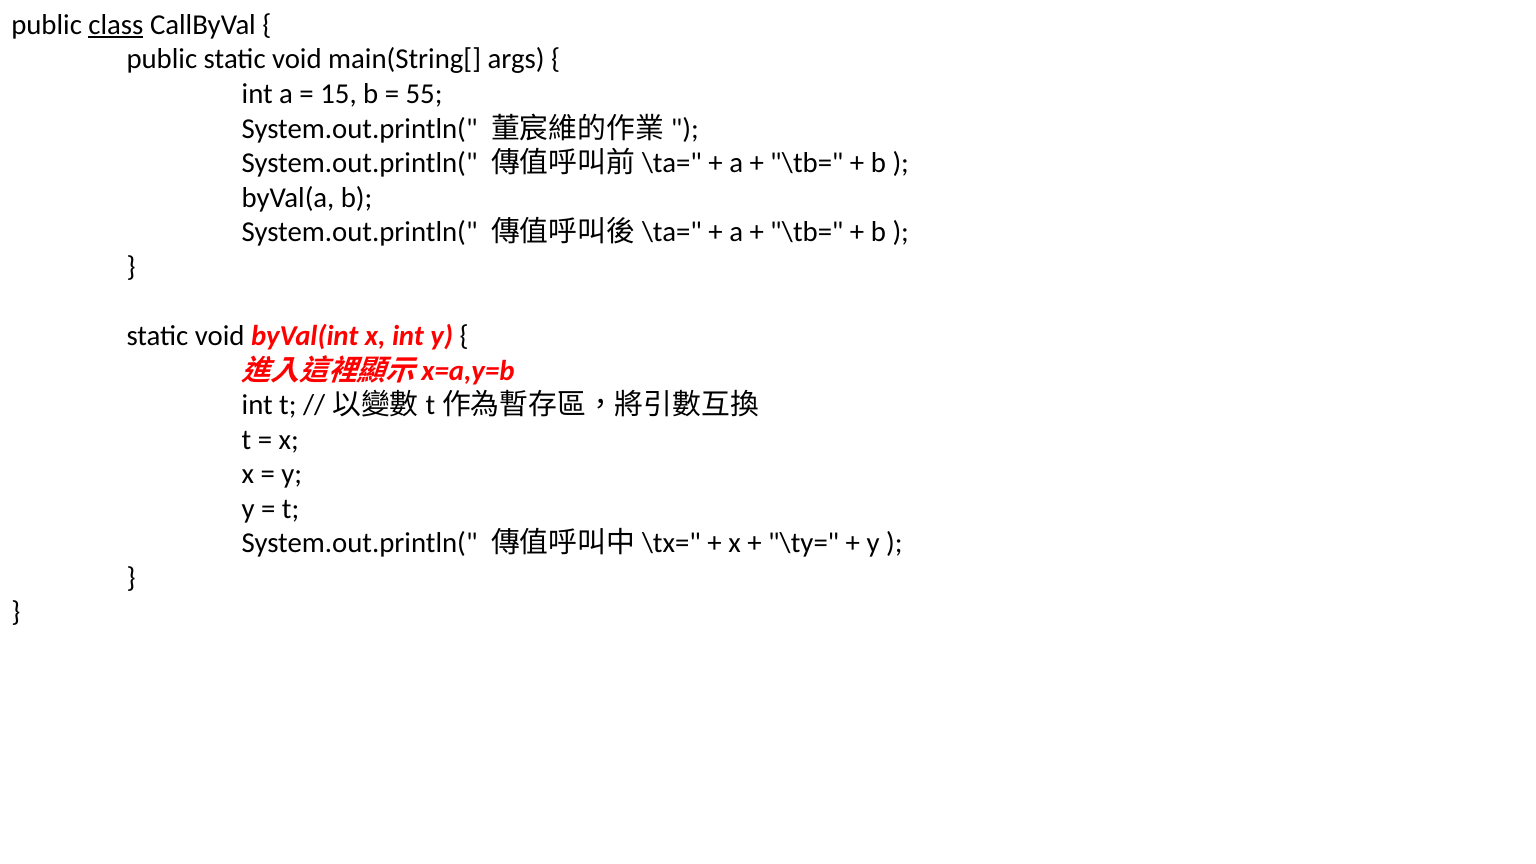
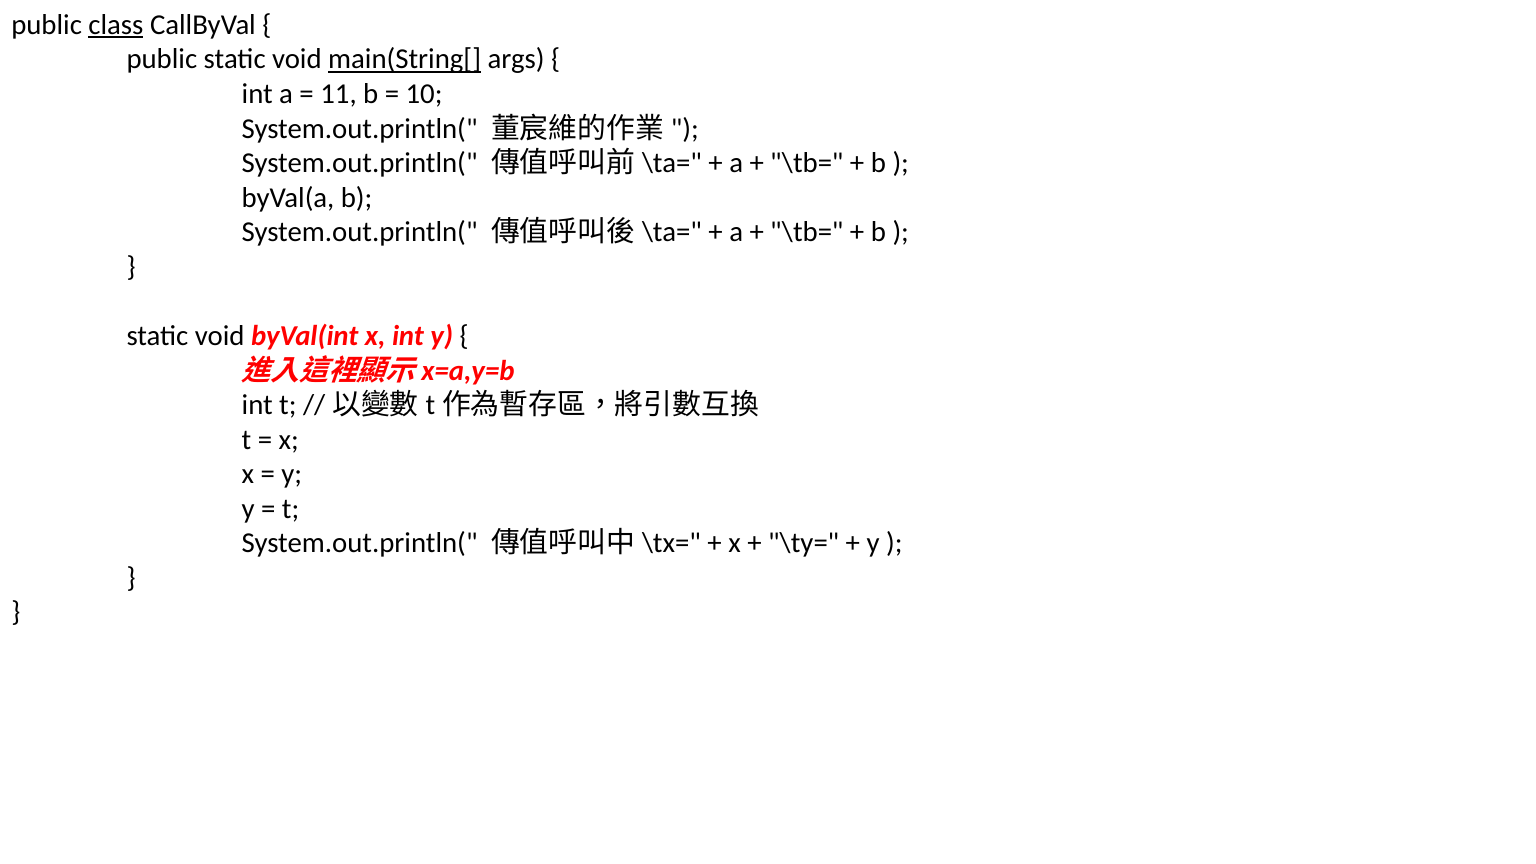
main(String[ underline: none -> present (405, 59)
15: 15 -> 11 (339, 94)
55: 55 -> 10 (424, 94)
